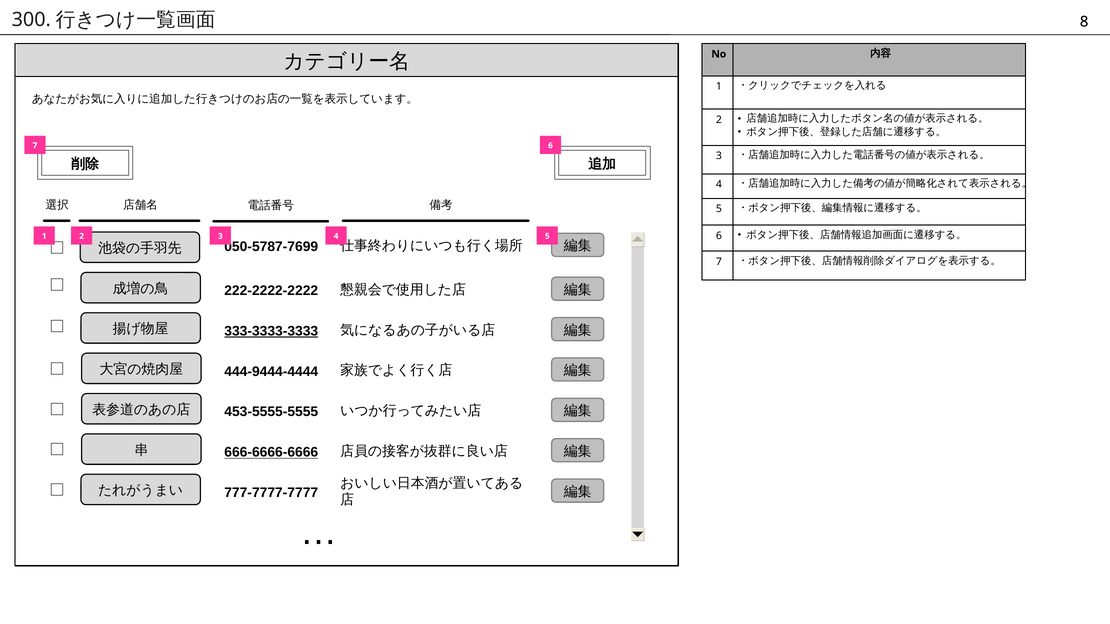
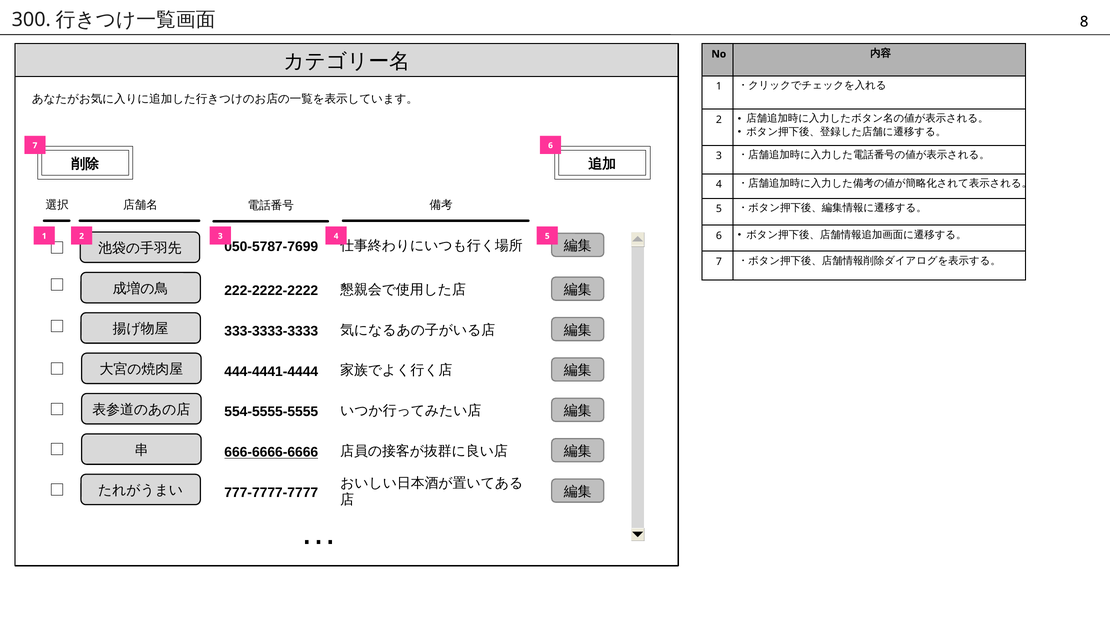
333-3333-3333 underline: present -> none (271, 331)
444-9444-4444: 444-9444-4444 -> 444-4441-4444 (271, 372)
453-5555-5555: 453-5555-5555 -> 554-5555-5555 (271, 412)
